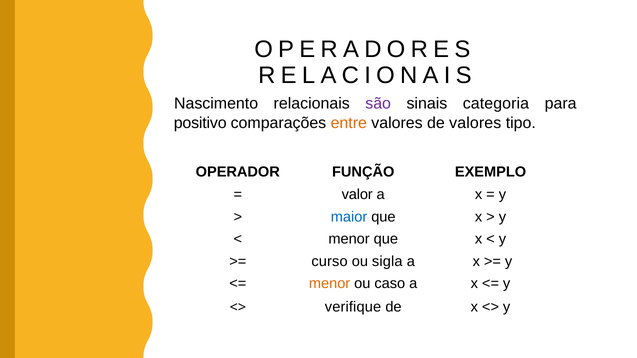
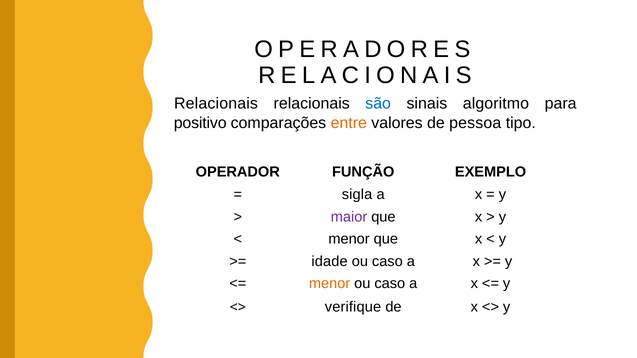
Nascimento: Nascimento -> Relacionais (216, 104)
são colour: purple -> blue (378, 104)
categoria: categoria -> algoritmo (496, 104)
de valores: valores -> pessoa (475, 123)
valor: valor -> sigla (357, 195)
maior colour: blue -> purple (349, 217)
curso: curso -> idade (330, 261)
sigla: sigla -> caso (387, 261)
